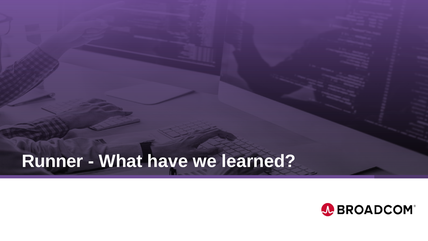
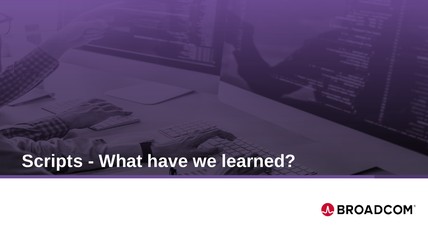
Runner: Runner -> Scripts (52, 161)
